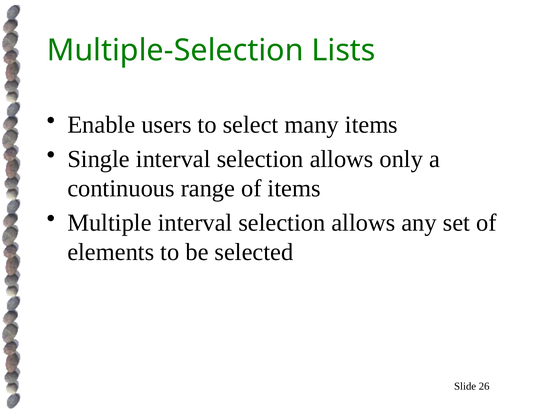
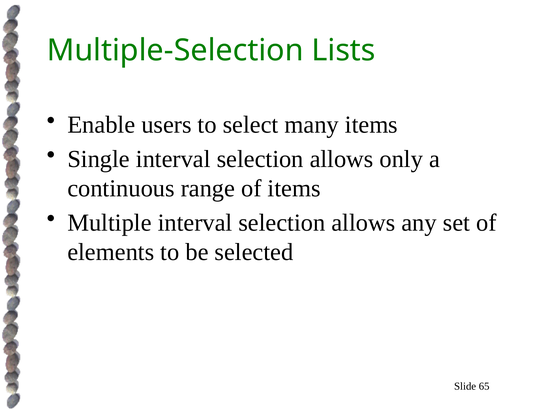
26: 26 -> 65 (484, 386)
